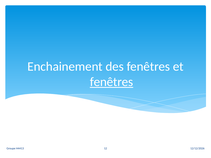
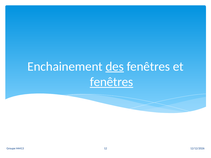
des underline: none -> present (115, 67)
